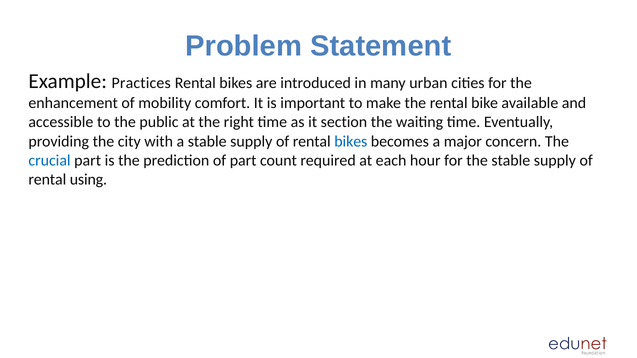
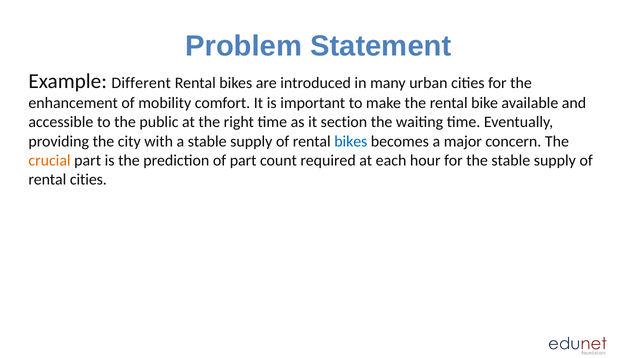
Practices: Practices -> Different (141, 83)
crucial colour: blue -> orange (50, 161)
rental using: using -> cities (88, 180)
